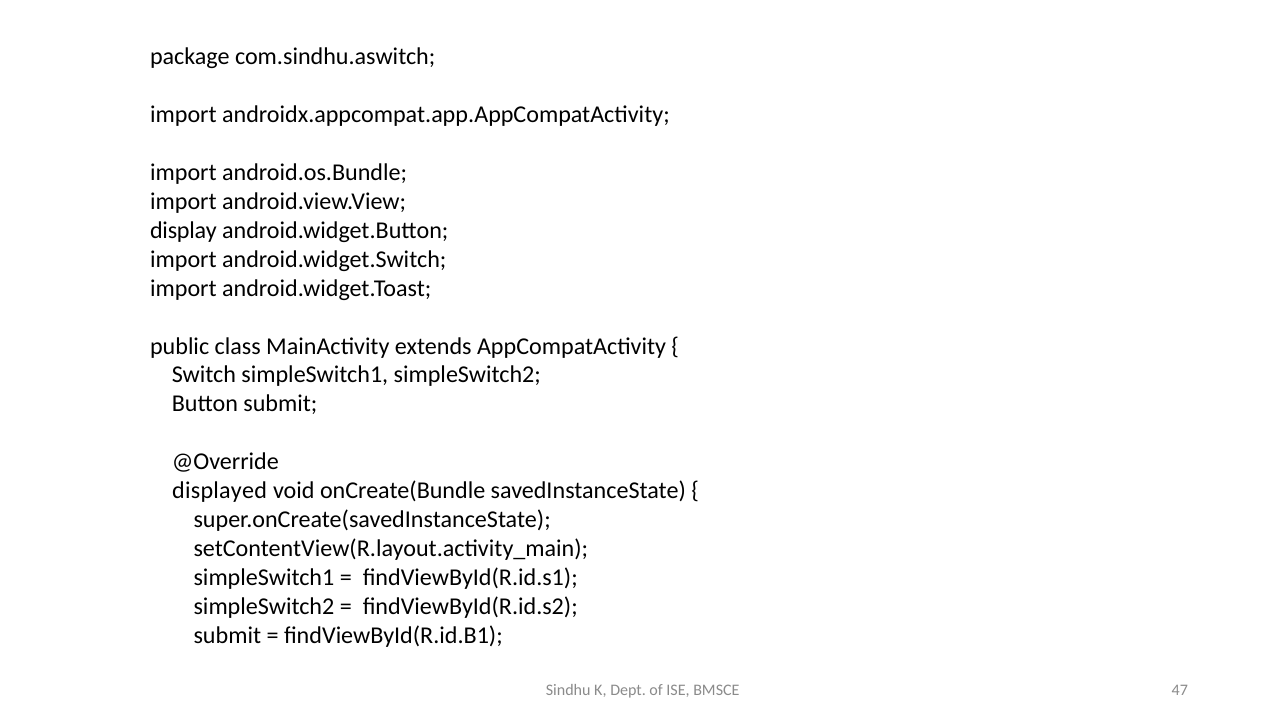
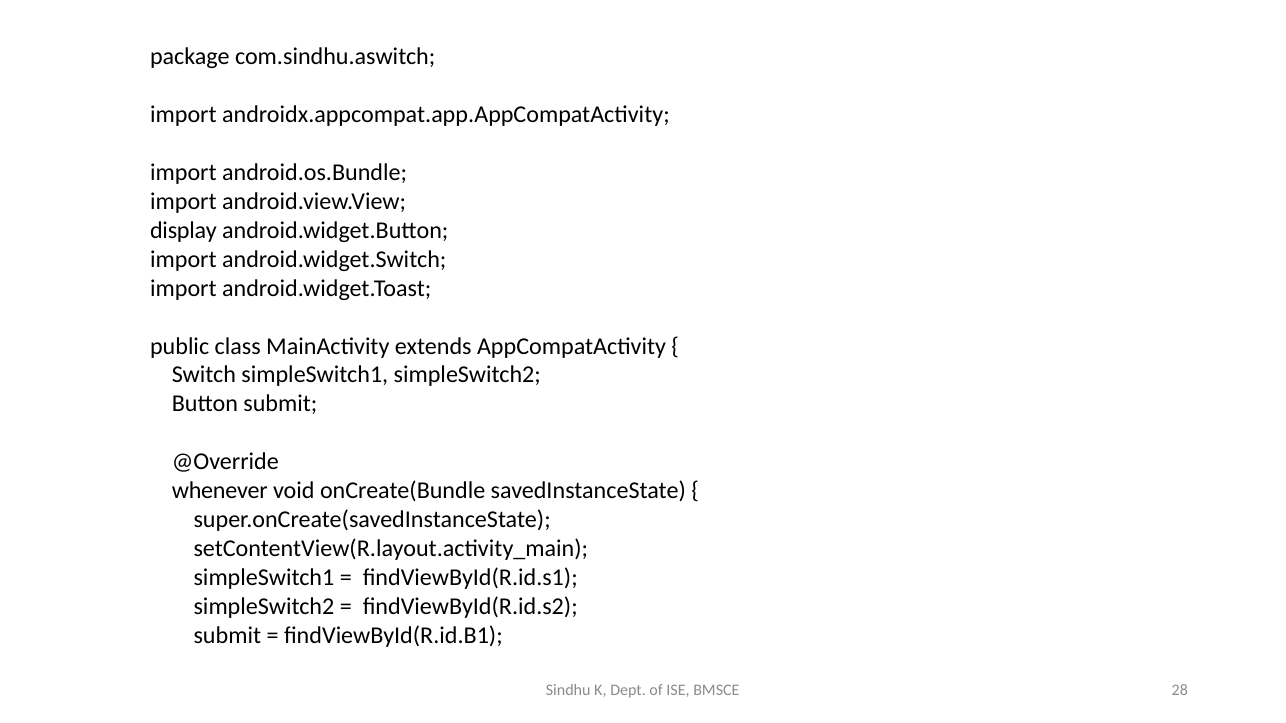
displayed: displayed -> whenever (220, 491)
47: 47 -> 28 (1180, 691)
